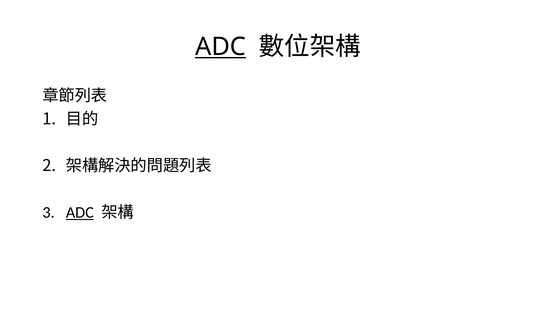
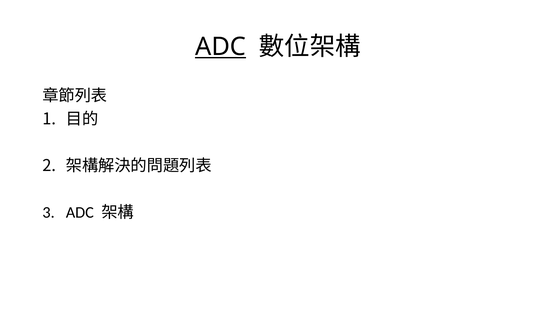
ADC underline: present -> none (80, 212)
